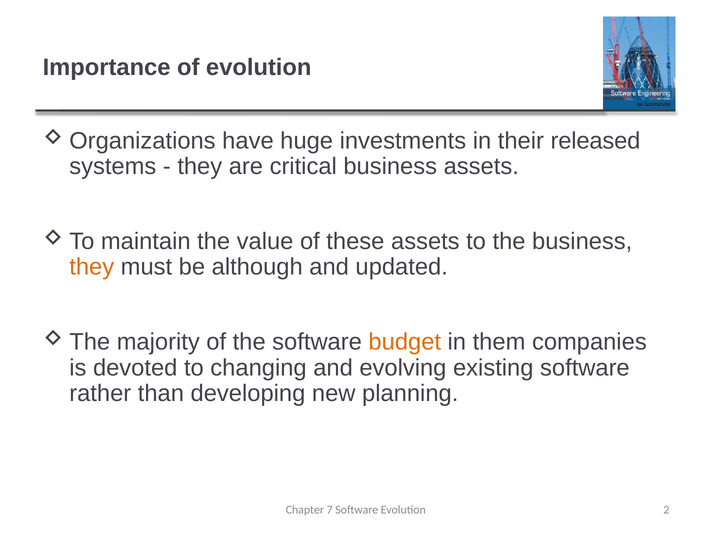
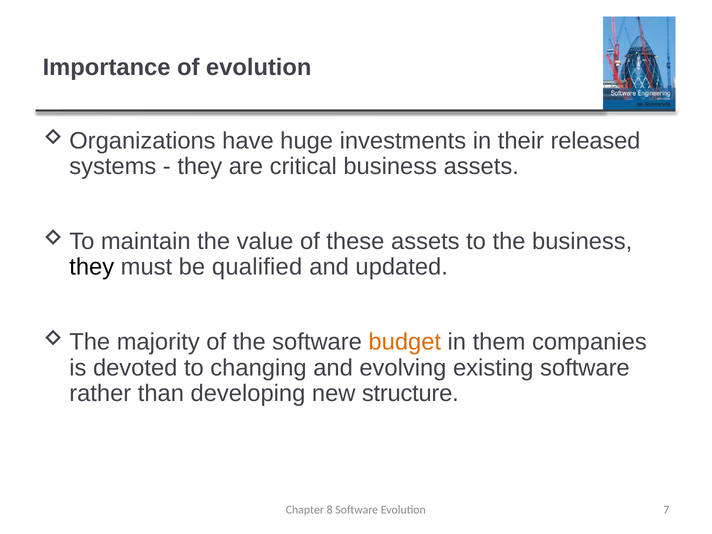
they colour: orange -> black (92, 267)
although: although -> qualified (257, 267)
planning: planning -> structure (410, 393)
7: 7 -> 8 (330, 510)
2: 2 -> 7 (666, 510)
